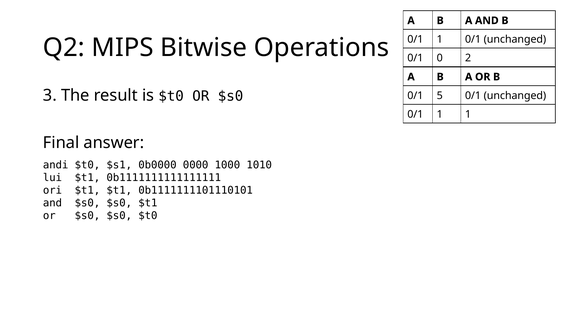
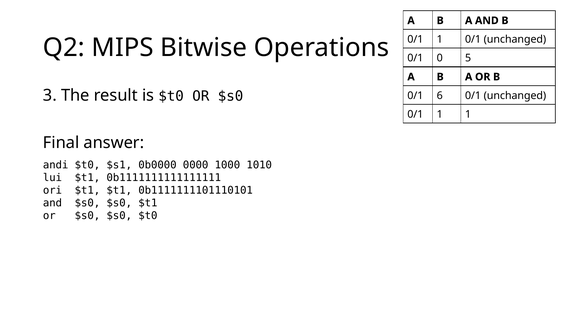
2: 2 -> 5 (468, 58)
5: 5 -> 6 (440, 95)
